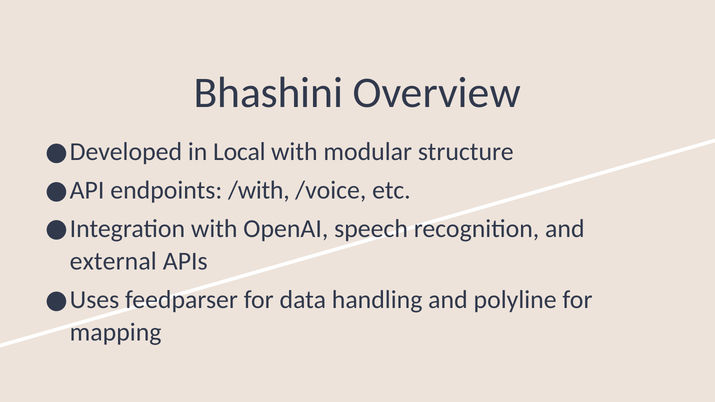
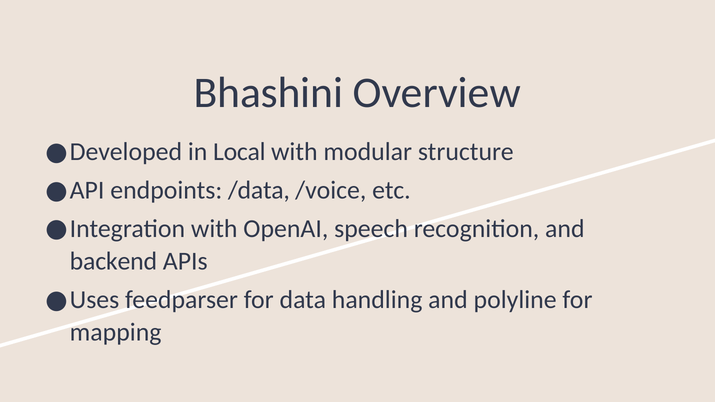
/with: /with -> /data (259, 190)
external: external -> backend (113, 261)
